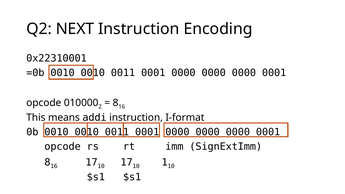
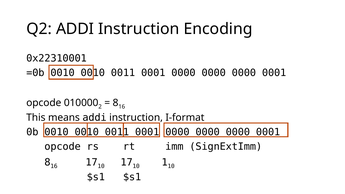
Q2 NEXT: NEXT -> ADDI (75, 29)
